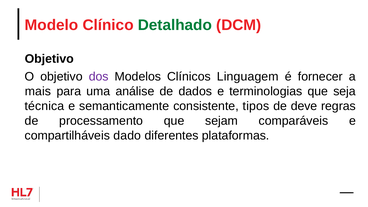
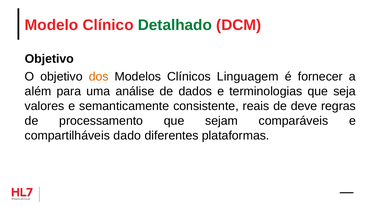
dos colour: purple -> orange (99, 77)
mais: mais -> além (38, 91)
técnica: técnica -> valores (44, 106)
tipos: tipos -> reais (256, 106)
